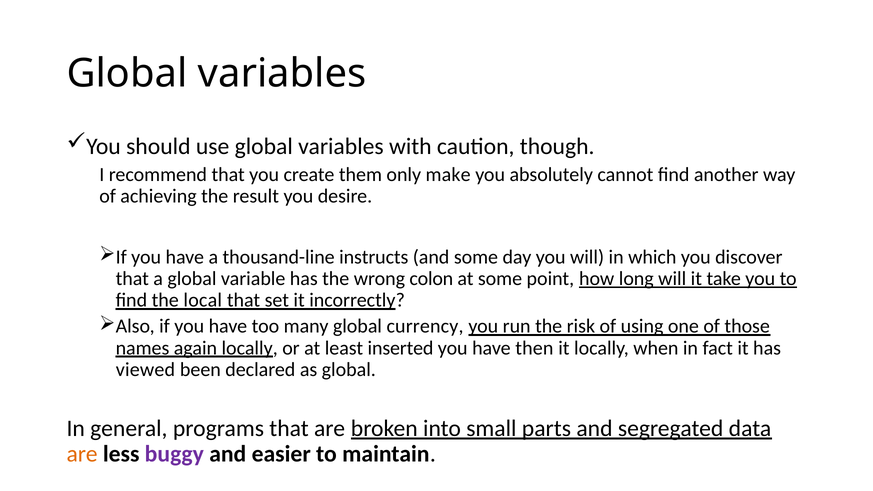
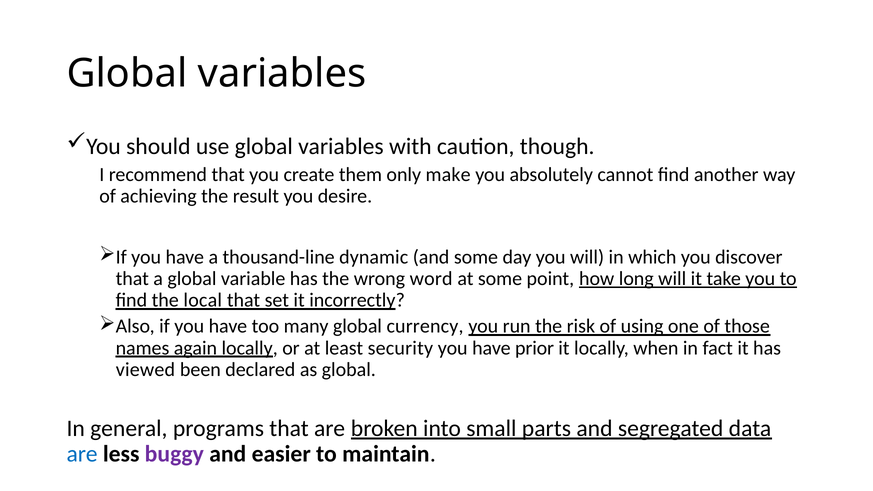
instructs: instructs -> dynamic (374, 257)
colon: colon -> word (431, 279)
inserted: inserted -> security (400, 348)
then: then -> prior (535, 348)
are colour: orange -> blue (82, 454)
